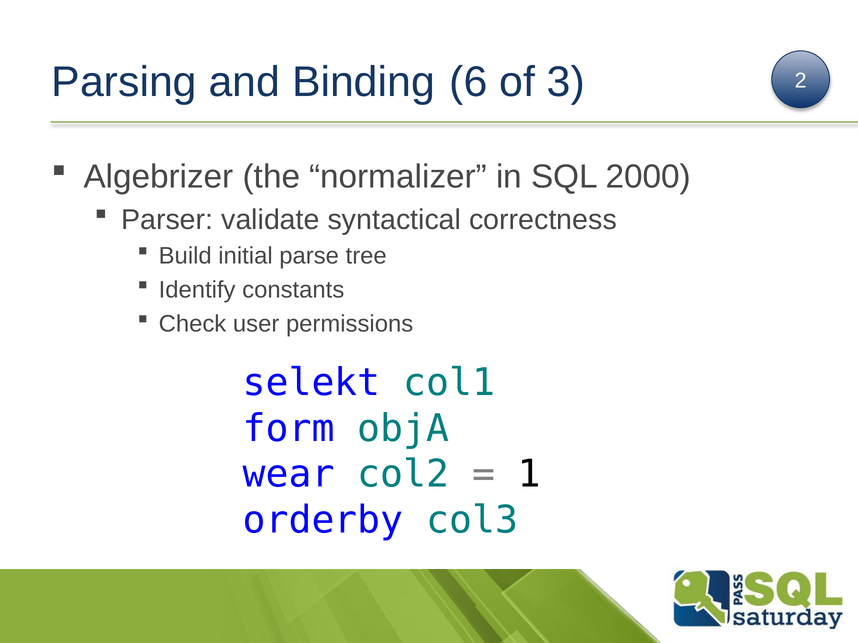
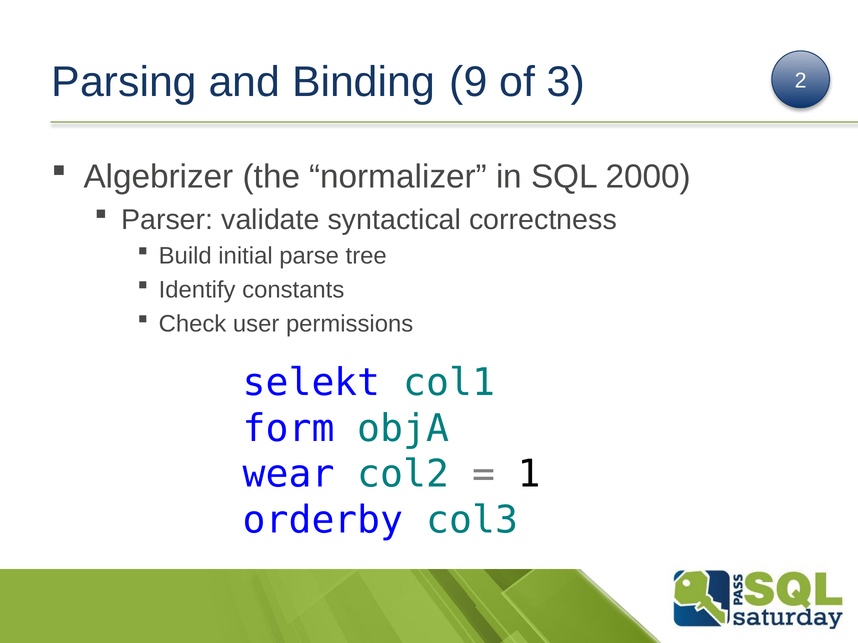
6: 6 -> 9 (468, 82)
